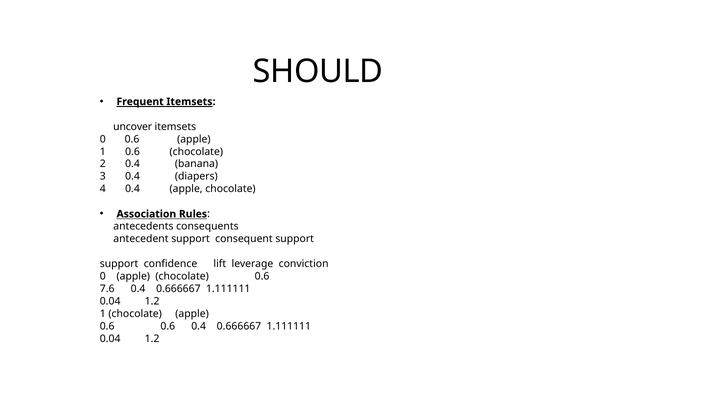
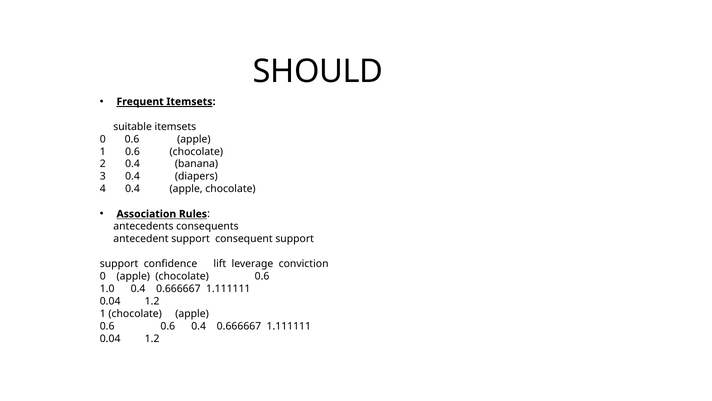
uncover: uncover -> suitable (133, 126)
7.6: 7.6 -> 1.0 (107, 289)
